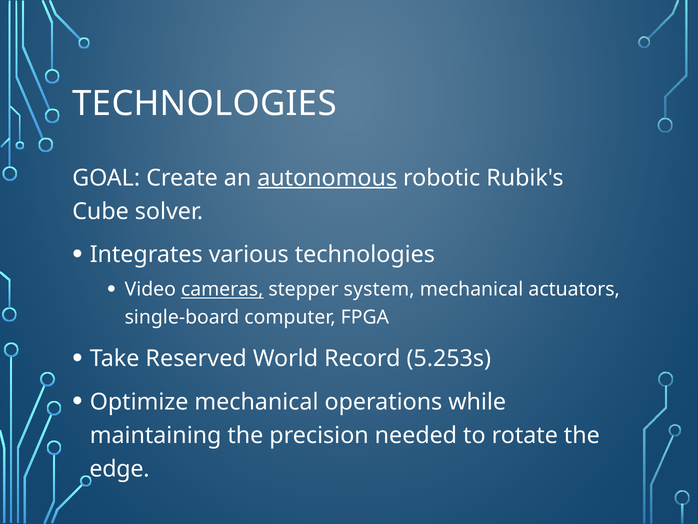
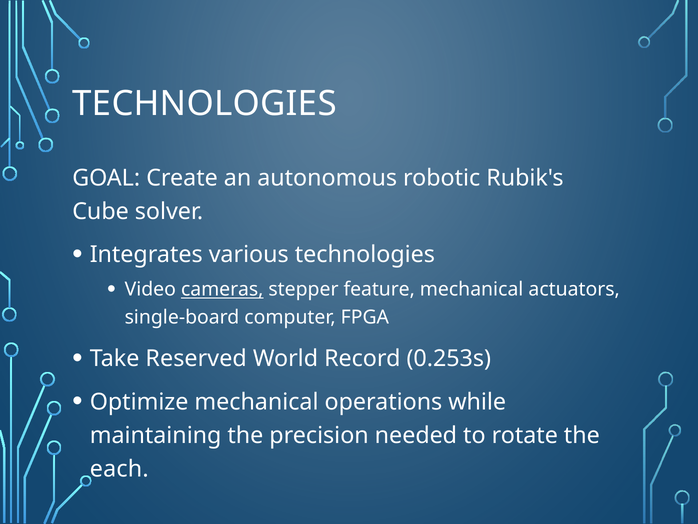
autonomous underline: present -> none (327, 178)
system: system -> feature (379, 289)
5.253s: 5.253s -> 0.253s (449, 358)
edge: edge -> each (119, 469)
